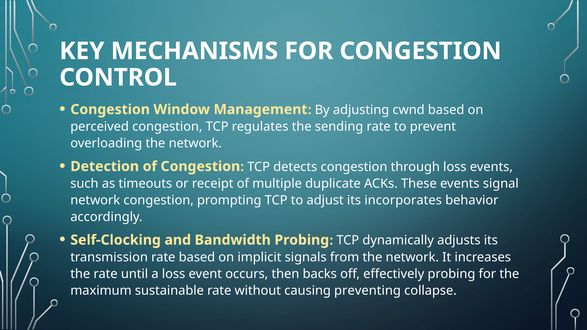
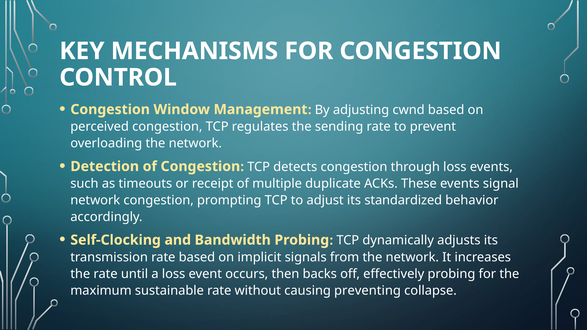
incorporates: incorporates -> standardized (403, 200)
